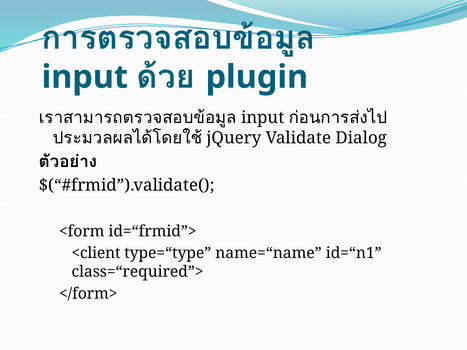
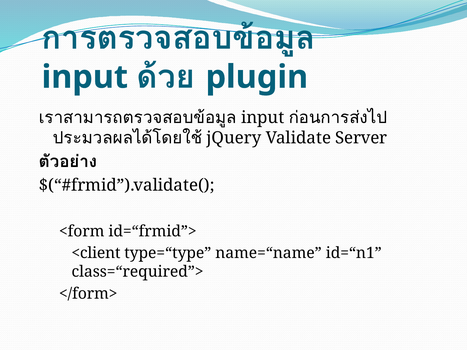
Dialog: Dialog -> Server (361, 138)
